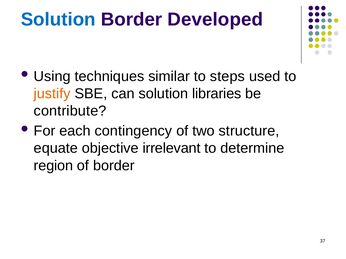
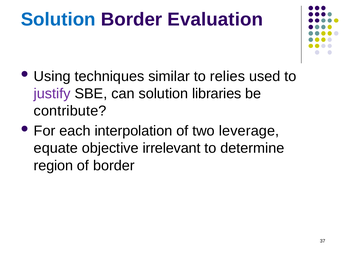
Developed: Developed -> Evaluation (215, 19)
steps: steps -> relies (227, 76)
justify colour: orange -> purple (52, 94)
contingency: contingency -> interpolation (133, 131)
structure: structure -> leverage (249, 131)
